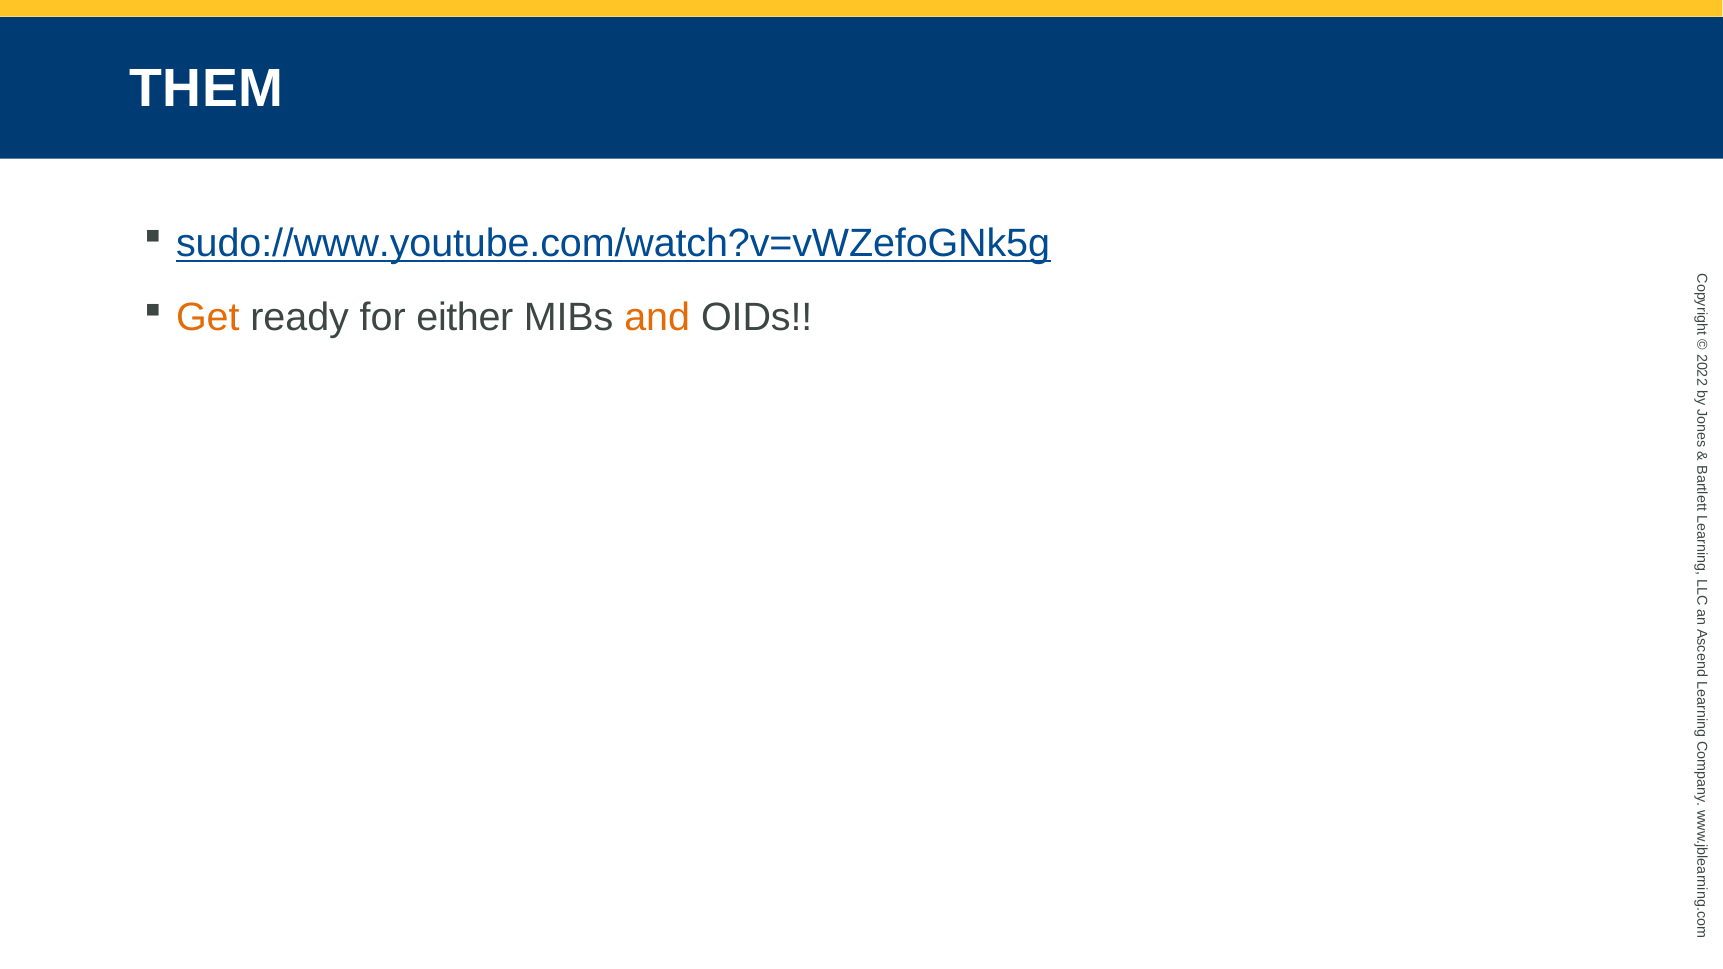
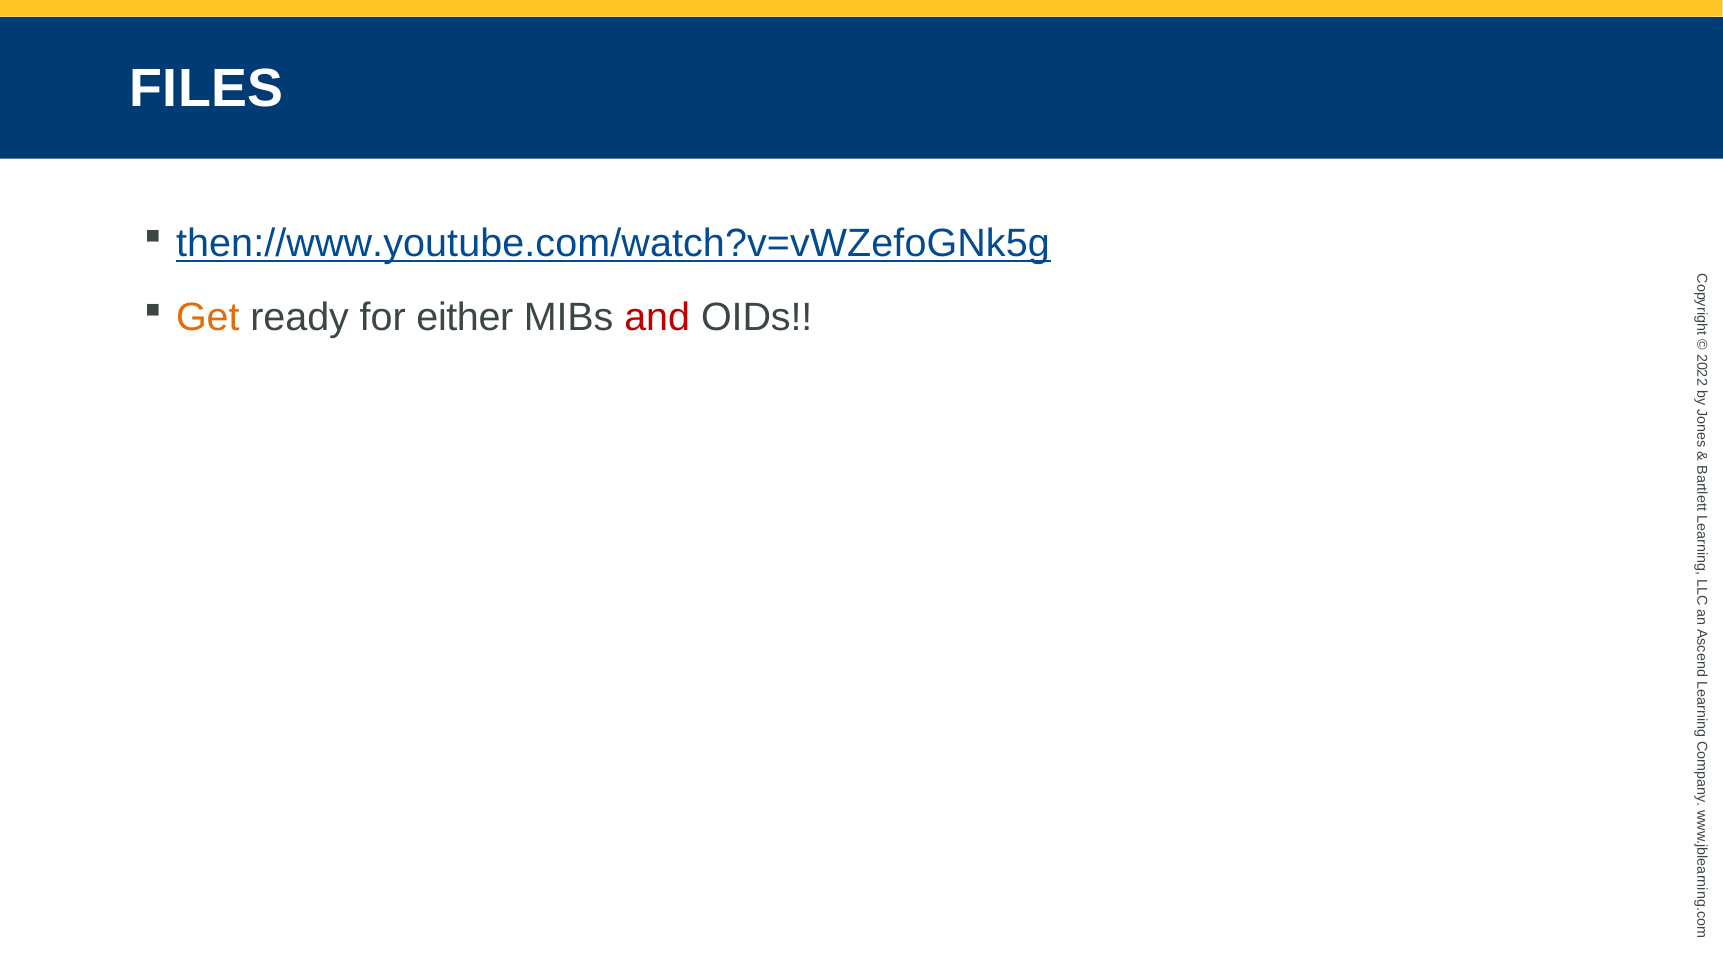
THEM: THEM -> FILES (207, 89)
sudo://www.youtube.com/watch?v=vWZefoGNk5g: sudo://www.youtube.com/watch?v=vWZefoGNk5g -> then://www.youtube.com/watch?v=vWZefoGNk5g (613, 244)
and colour: orange -> red (657, 318)
